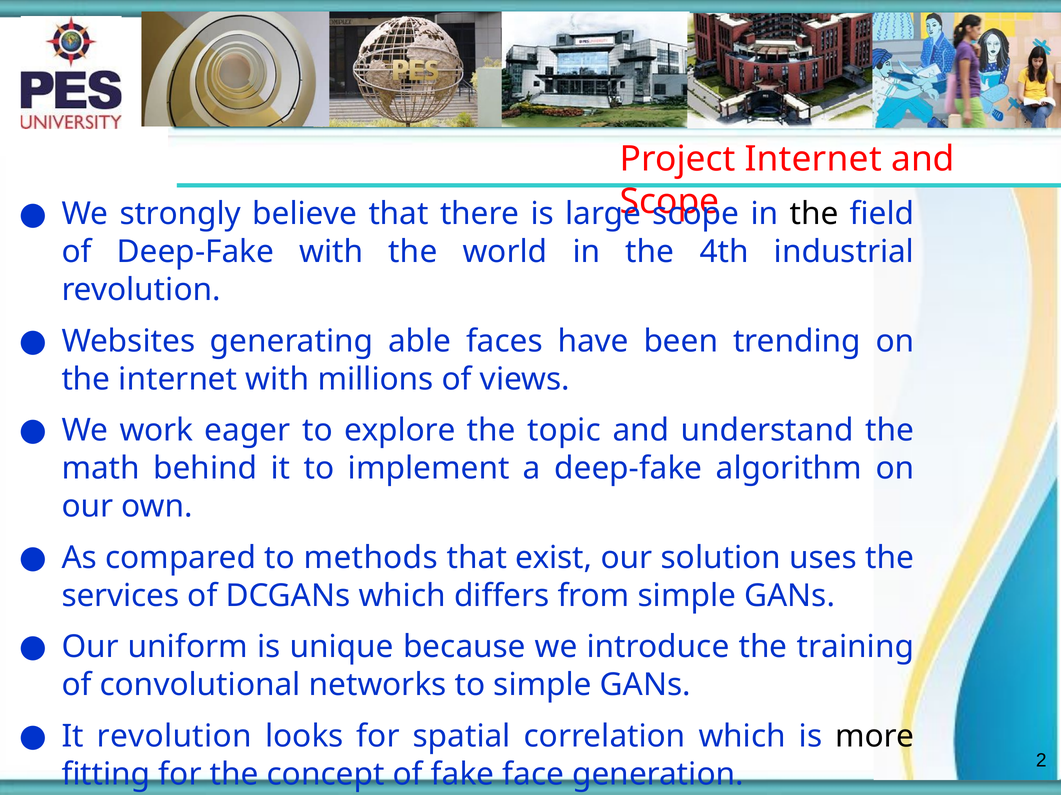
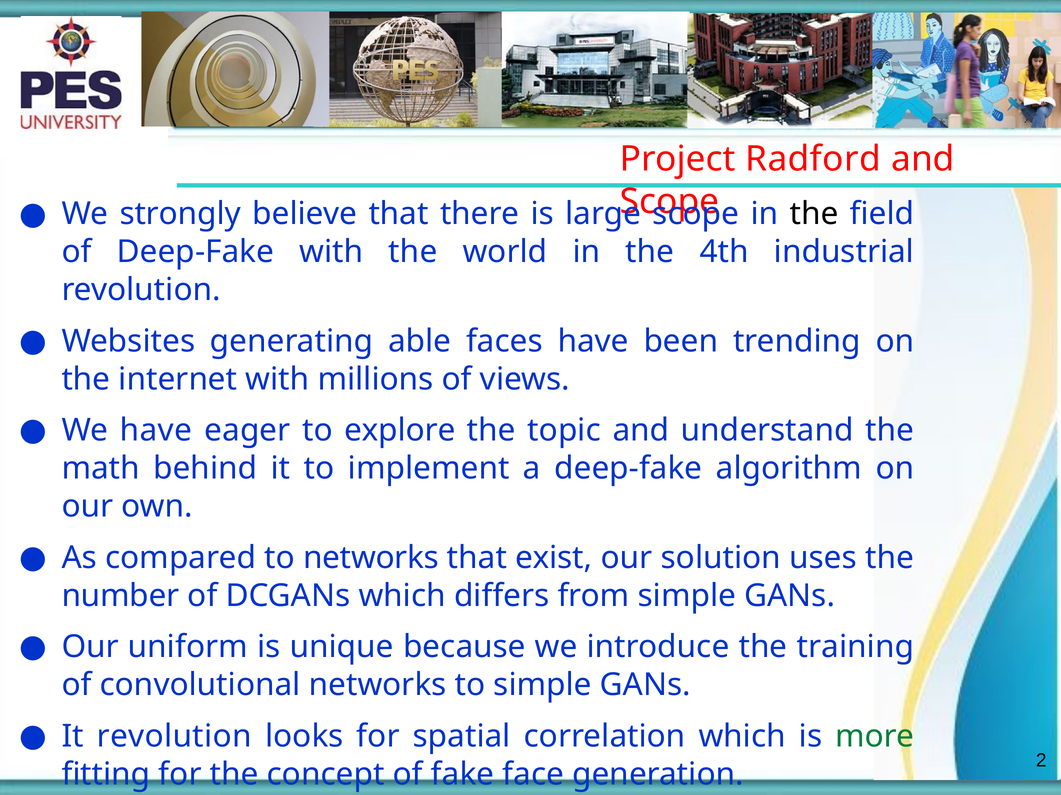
Project Internet: Internet -> Radford (813, 159)
We work: work -> have (156, 431)
to methods: methods -> networks (371, 558)
services: services -> number (120, 596)
more colour: black -> green (875, 737)
